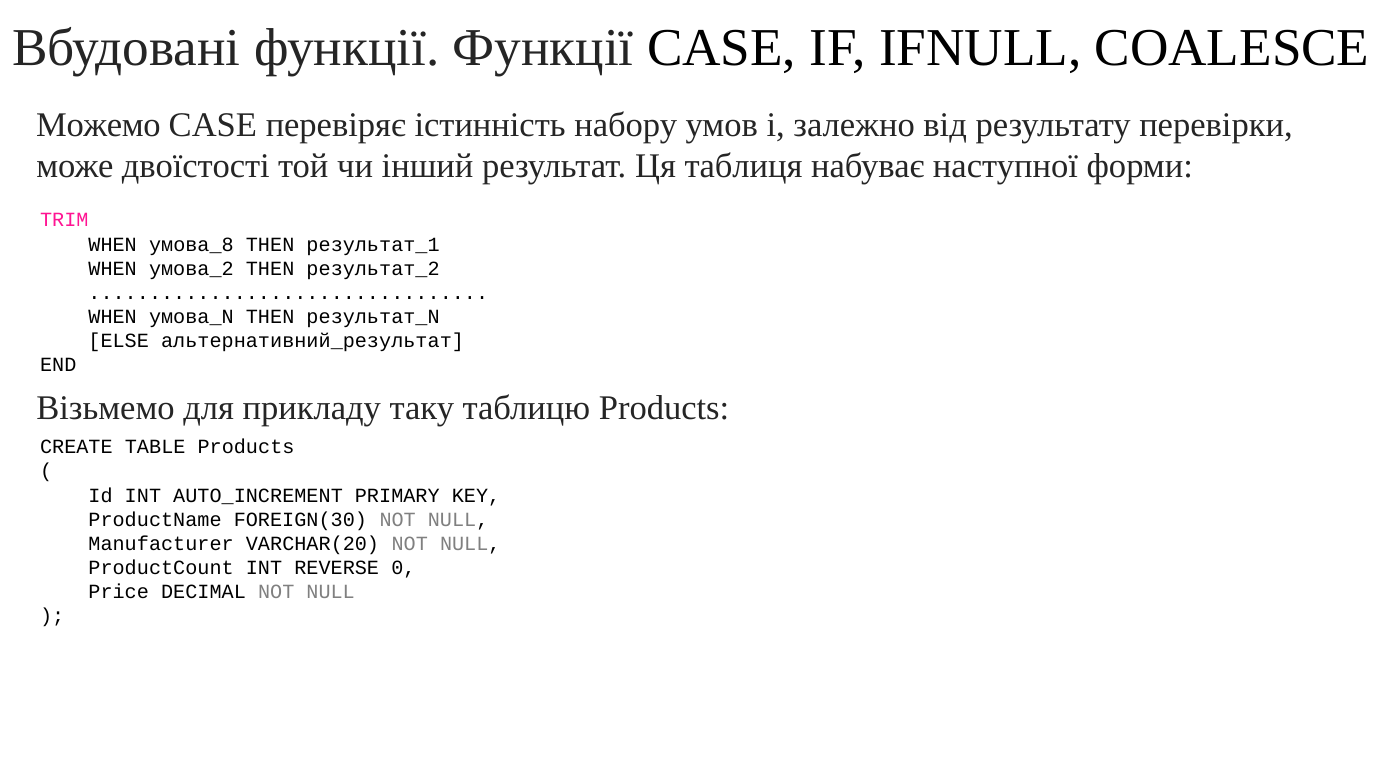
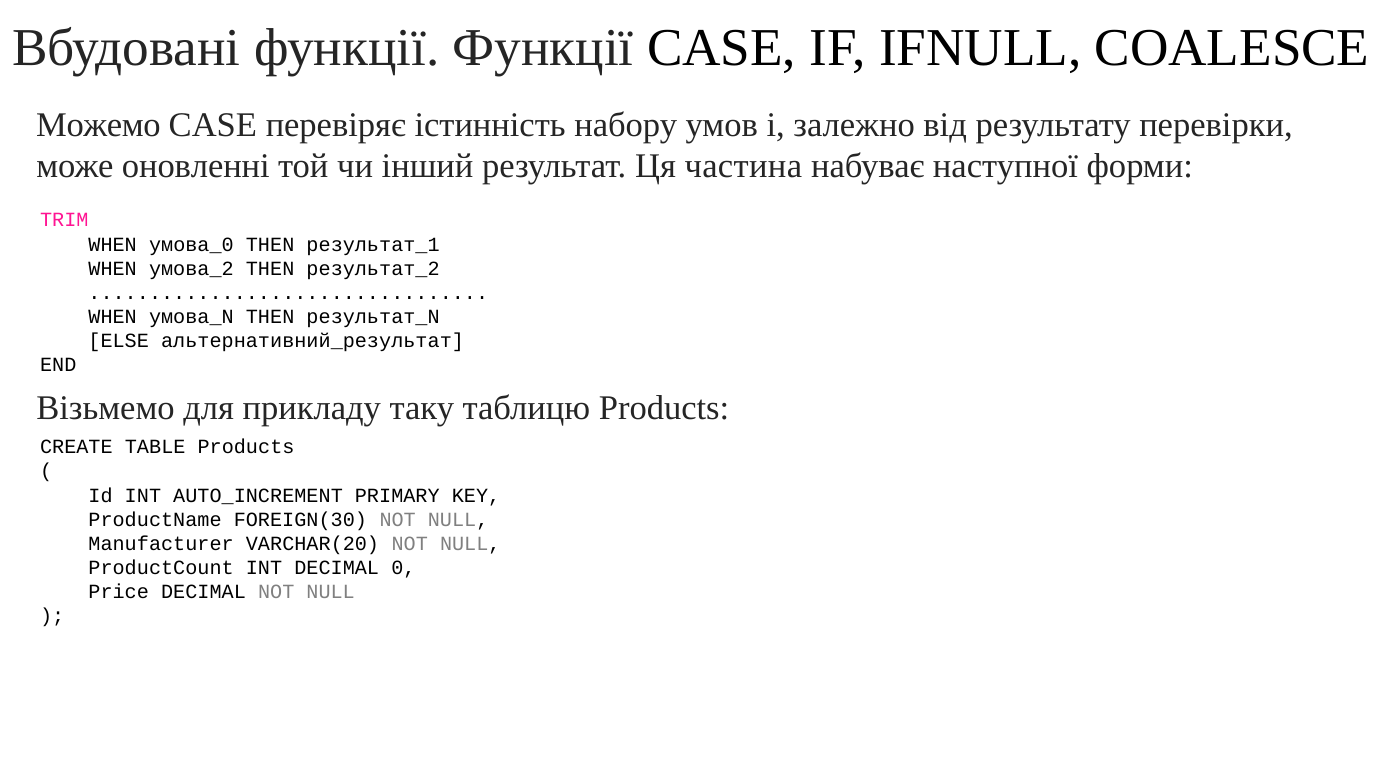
двоїстості: двоїстості -> оновленні (196, 167)
таблиця: таблиця -> частина (743, 167)
умова_8: умова_8 -> умова_0 (191, 245)
INT REVERSE: REVERSE -> DECIMAL (337, 568)
